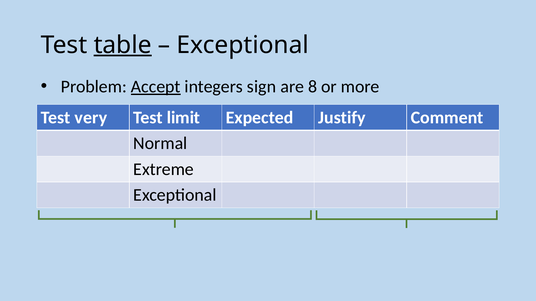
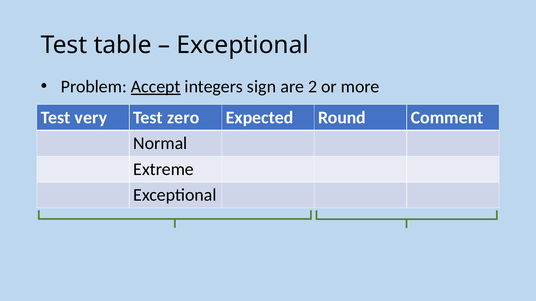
table underline: present -> none (123, 45)
8: 8 -> 2 (313, 87)
limit: limit -> zero (183, 118)
Justify: Justify -> Round (342, 118)
